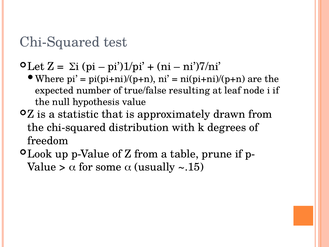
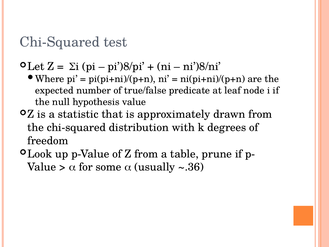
pi’)1/pi: pi’)1/pi -> pi’)8/pi (126, 67)
ni’)7/ni: ni’)7/ni -> ni’)8/ni (202, 67)
resulting: resulting -> predicate (189, 90)
~.15: ~.15 -> ~.36 (191, 167)
